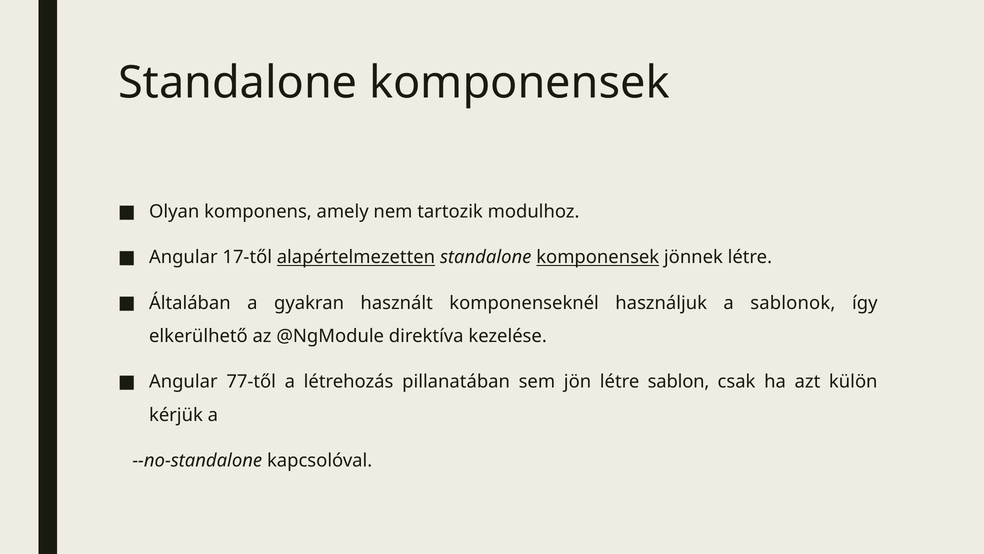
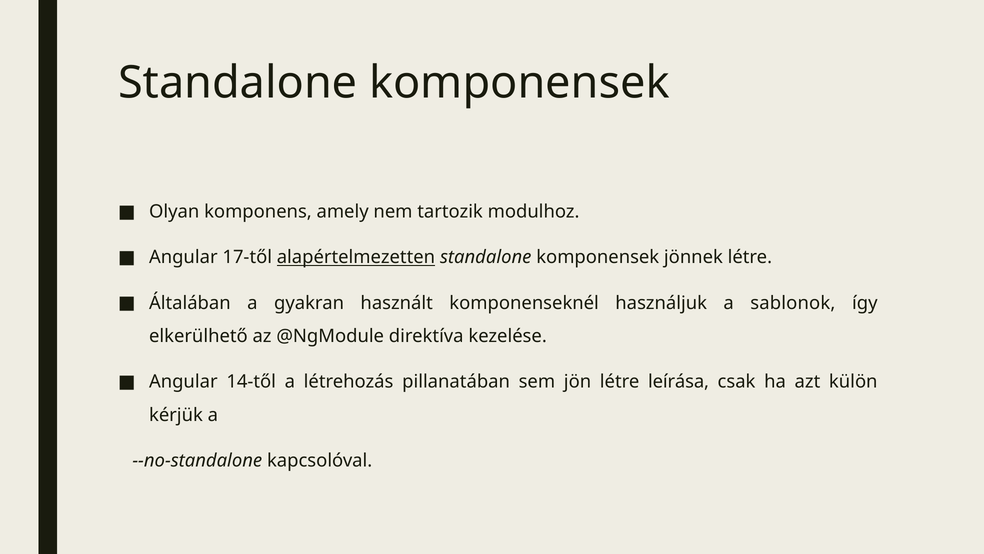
komponensek underline: present -> none (598, 257)
77-től: 77-től -> 14-től (251, 381)
sablon: sablon -> leírása (679, 381)
